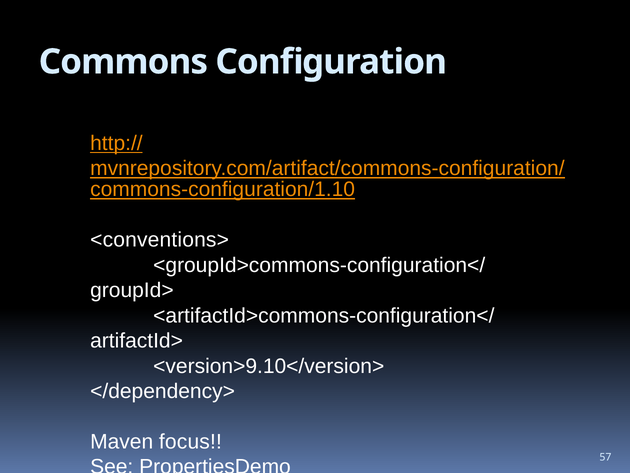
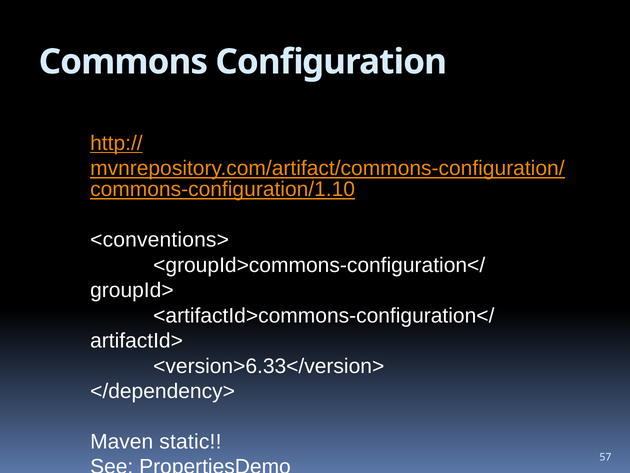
<version>9.10</version>: <version>9.10</version> -> <version>6.33</version> (269, 366)
focus: focus -> static (190, 441)
